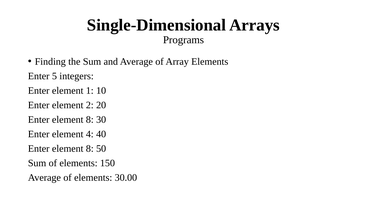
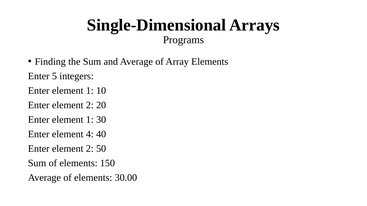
8: 8 -> 1 (90, 120)
8: 8 -> 2 (90, 149)
